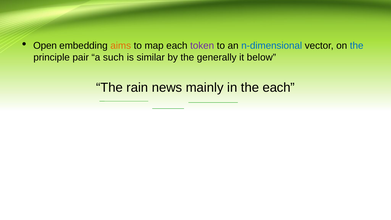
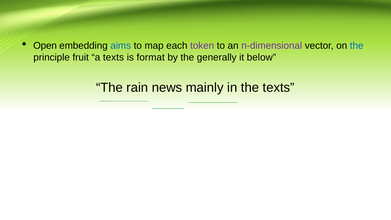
aims colour: orange -> blue (121, 46)
n-dimensional colour: blue -> purple (272, 46)
pair: pair -> fruit (81, 57)
a such: such -> texts (113, 57)
similar: similar -> format (151, 57)
the each: each -> texts (279, 88)
